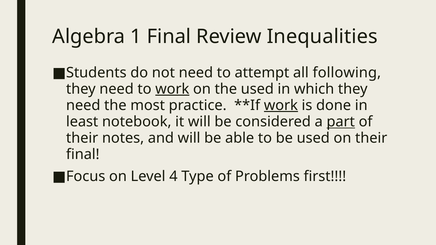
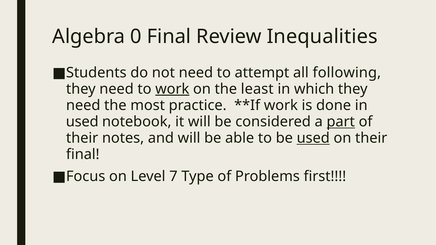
1: 1 -> 0 (136, 37)
the used: used -> least (257, 89)
work underline: present -> none (281, 105)
least: least -> used (82, 122)
used underline: none -> present (313, 138)
4: 4 -> 7 (173, 176)
